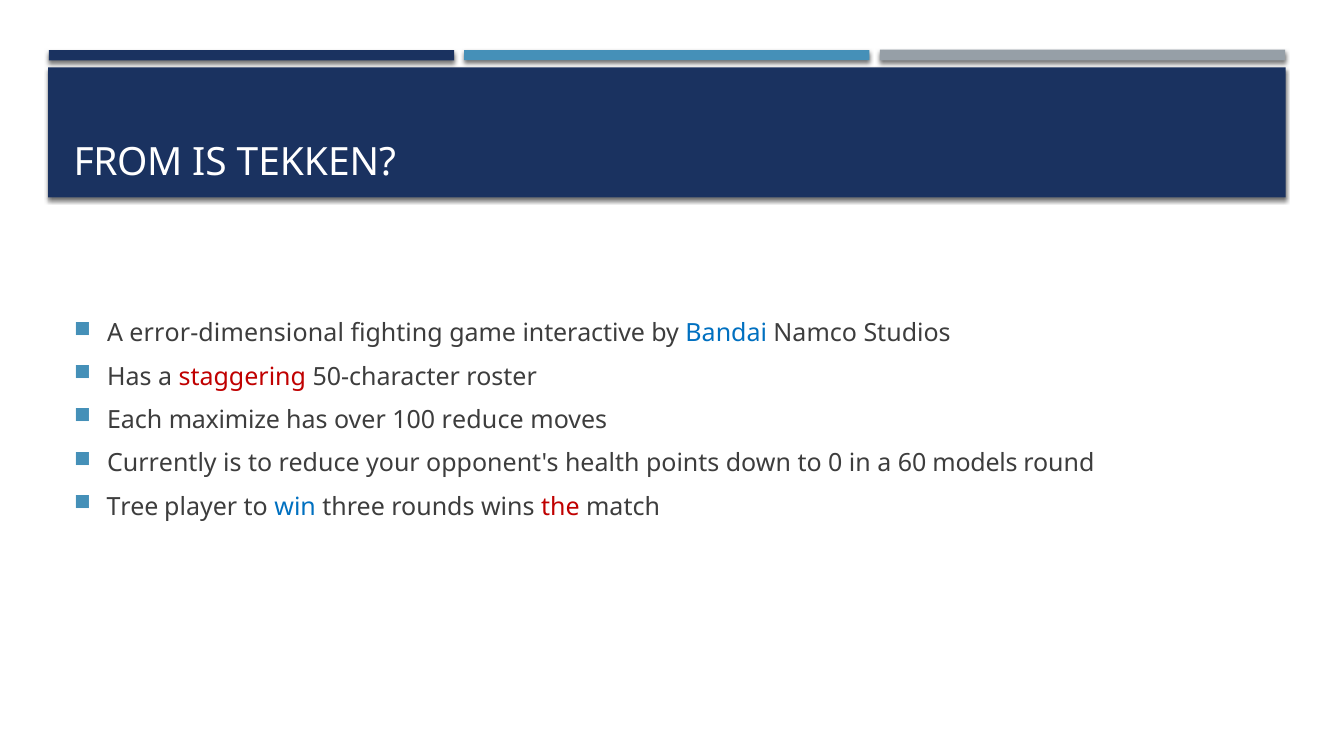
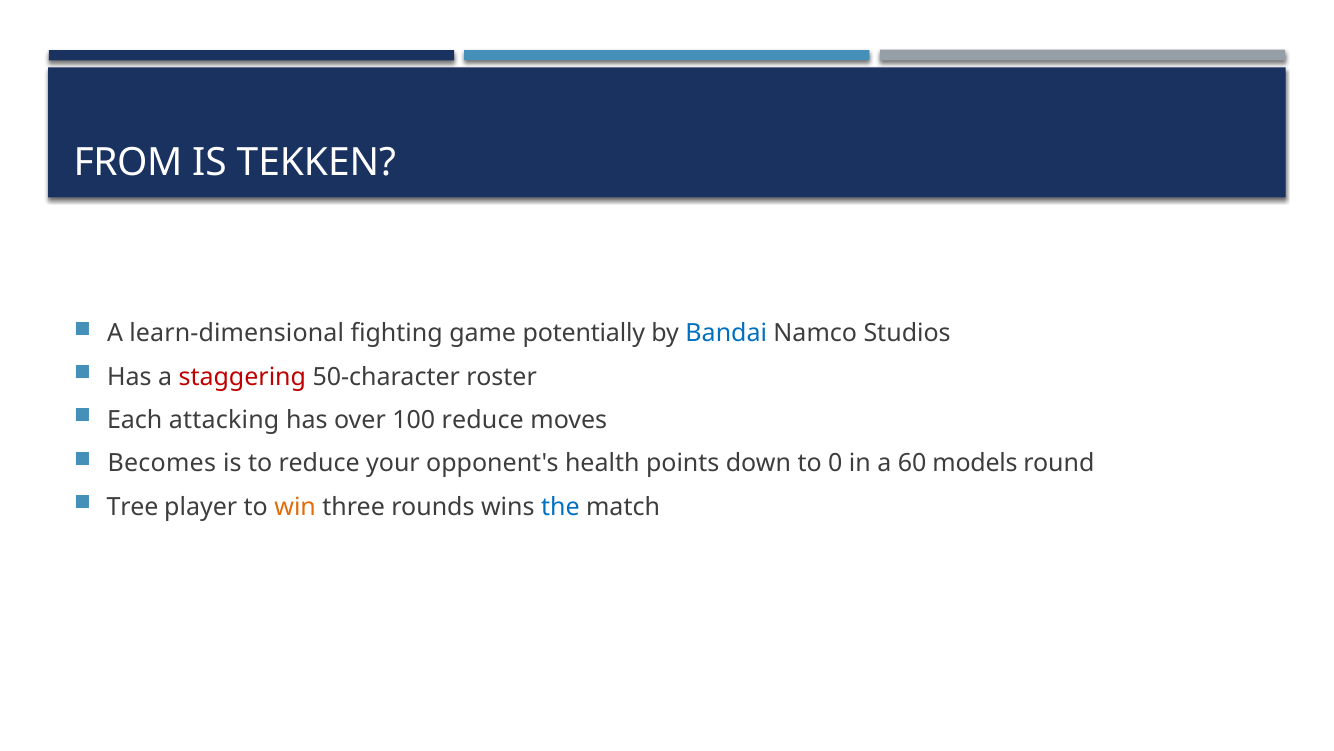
error-dimensional: error-dimensional -> learn-dimensional (237, 333)
interactive: interactive -> potentially (584, 333)
maximize: maximize -> attacking (224, 420)
Currently: Currently -> Becomes (162, 463)
win colour: blue -> orange (295, 507)
the colour: red -> blue (560, 507)
